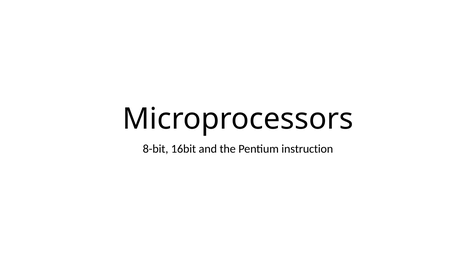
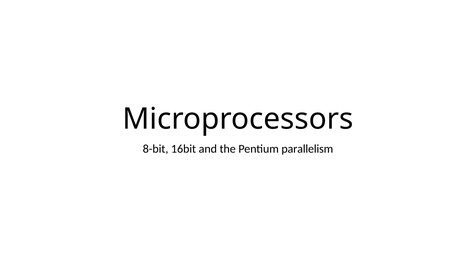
instruction: instruction -> parallelism (307, 149)
